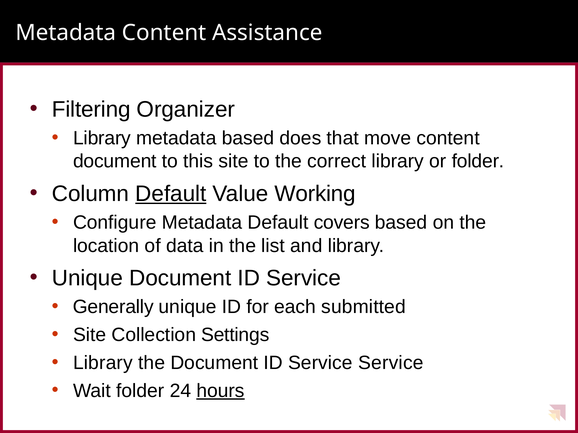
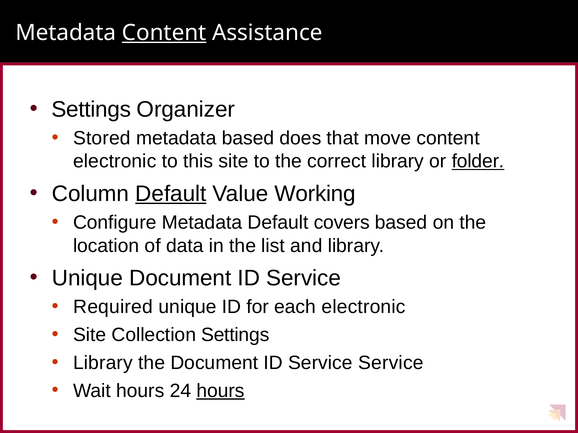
Content underline: none -> present (164, 33)
Filtering: Filtering -> Settings (91, 109)
Library: Library -> Stored (102, 138)
document: document -> electronic (115, 161)
folder underline: none -> present (478, 161)
Generally: Generally -> Required (113, 307)
each submitted: submitted -> electronic (364, 307)
Wait folder: folder -> hours (140, 391)
